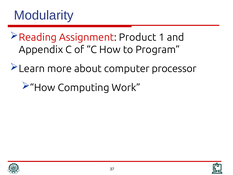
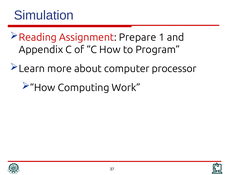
Modularity: Modularity -> Simulation (44, 15)
Product: Product -> Prepare (138, 37)
